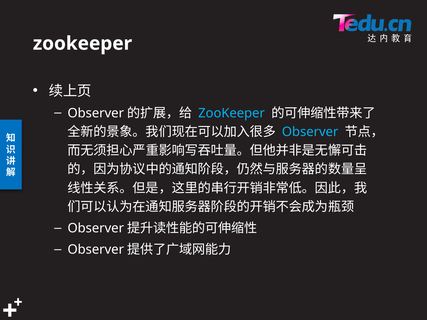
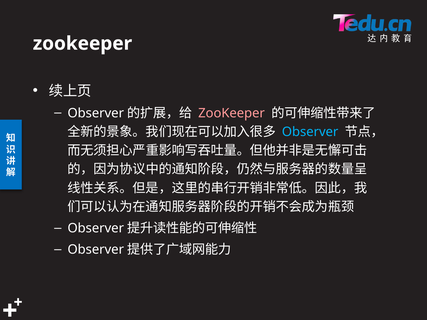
ZooKeeper colour: light blue -> pink (232, 113)
